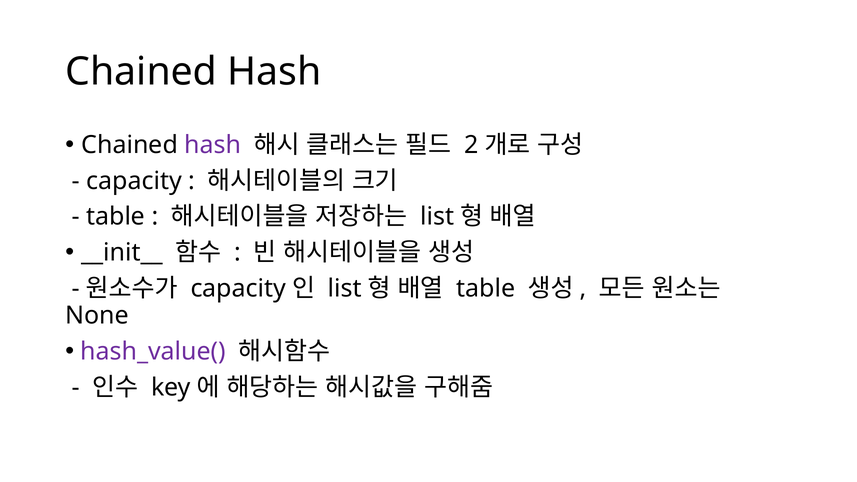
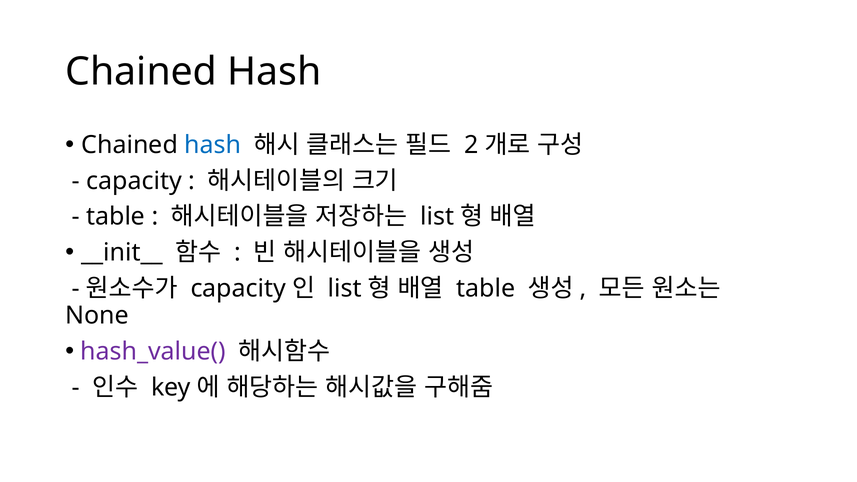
hash colour: purple -> blue (213, 145)
